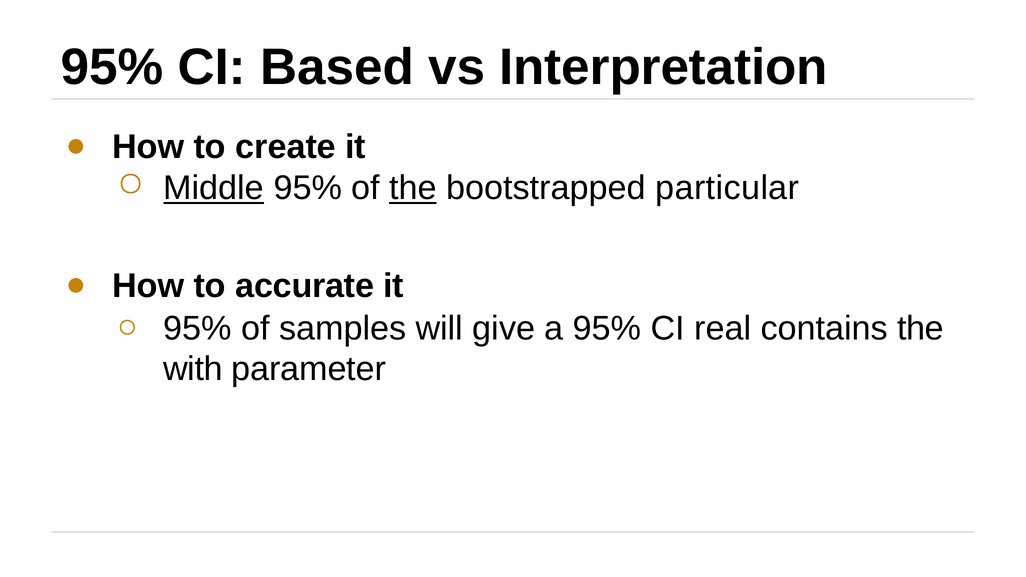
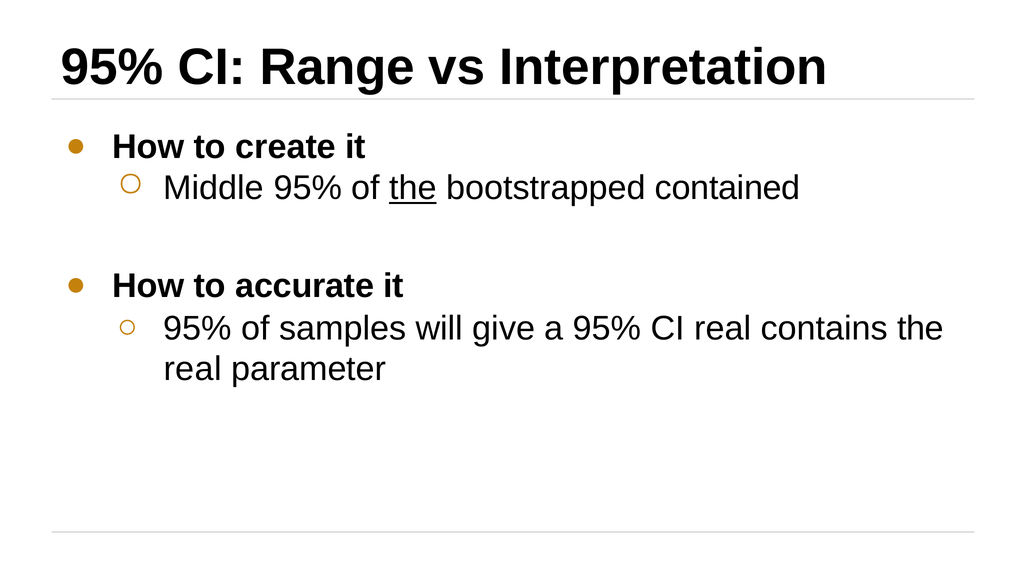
Based: Based -> Range (337, 67)
Middle underline: present -> none (214, 188)
particular: particular -> contained (728, 188)
with: with -> real (193, 369)
